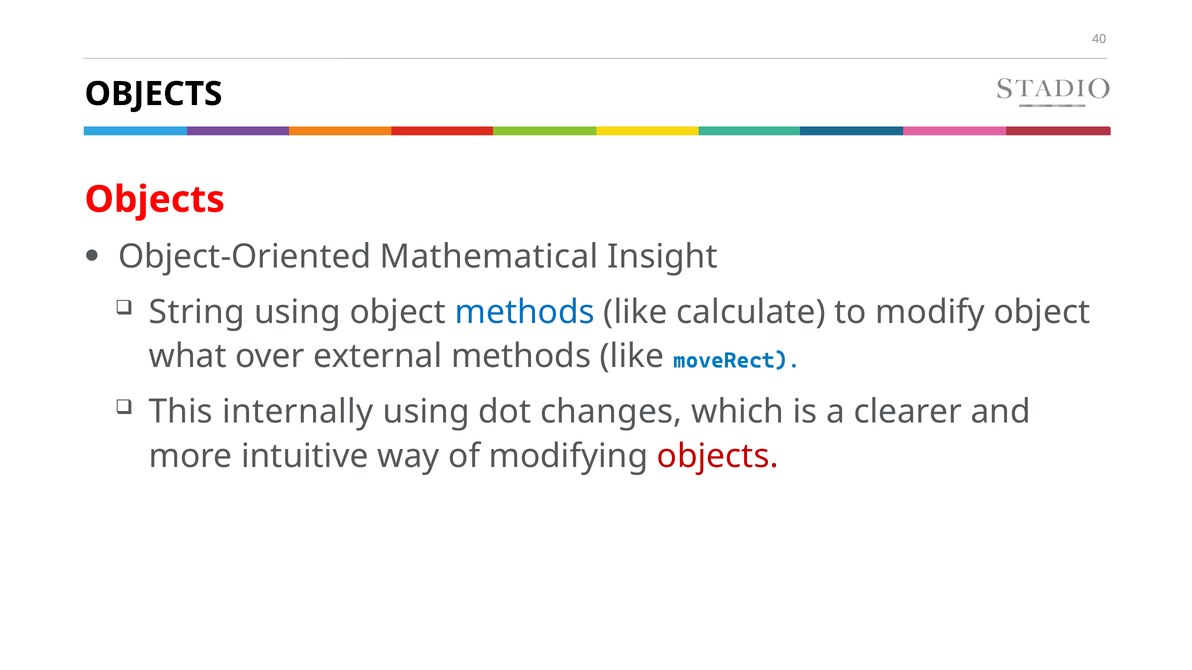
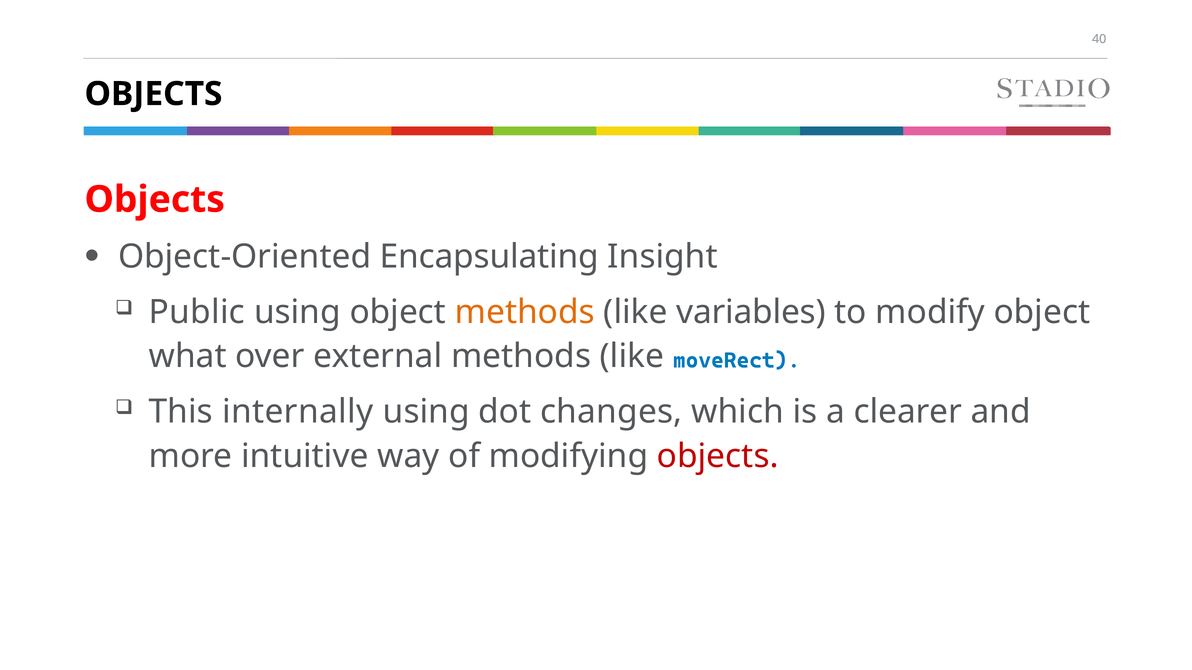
Mathematical: Mathematical -> Encapsulating (489, 257)
String: String -> Public (197, 312)
methods colour: blue -> orange (525, 312)
calculate: calculate -> variables (751, 312)
